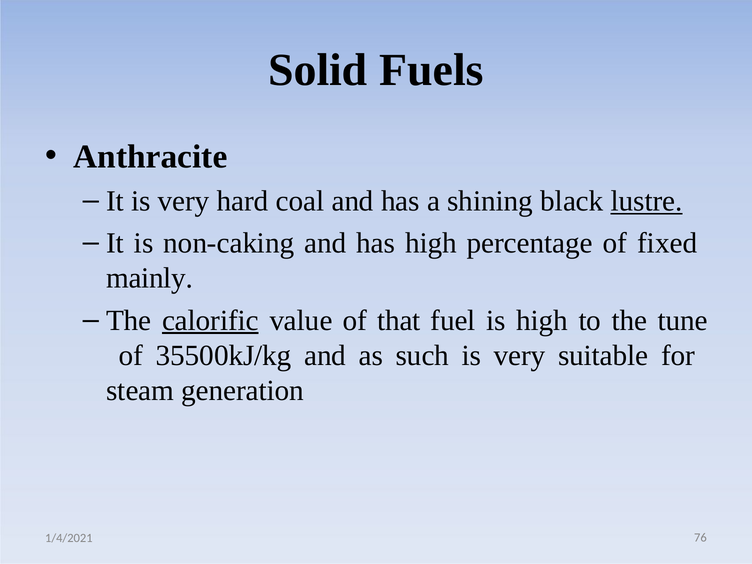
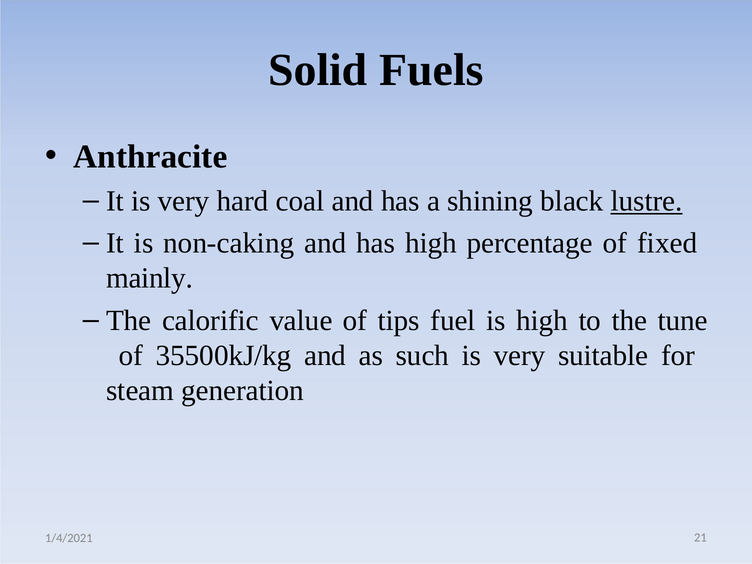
calorific underline: present -> none (210, 320)
that: that -> tips (399, 320)
76: 76 -> 21 (700, 538)
